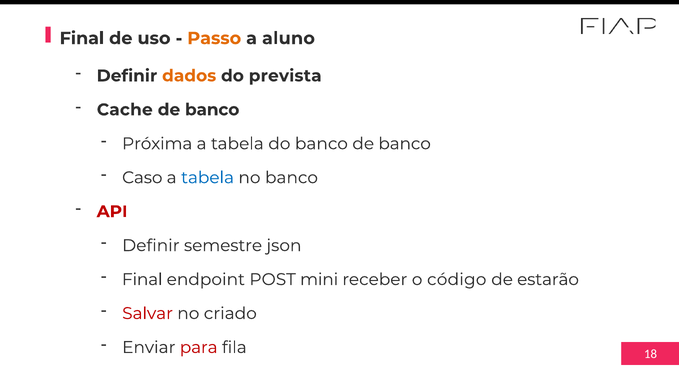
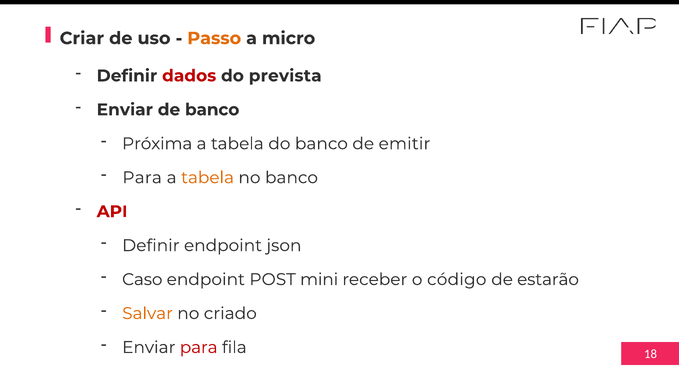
Final: Final -> Criar (82, 38)
aluno: aluno -> micro (289, 38)
dados colour: orange -> red (189, 76)
Cache: Cache -> Enviar (125, 110)
banco de banco: banco -> emitir (404, 144)
Caso: Caso -> Para (142, 178)
tabela colour: blue -> orange (208, 178)
Definir semestre: semestre -> endpoint (223, 245)
Final: Final -> Caso (142, 279)
Salvar colour: red -> orange (148, 313)
